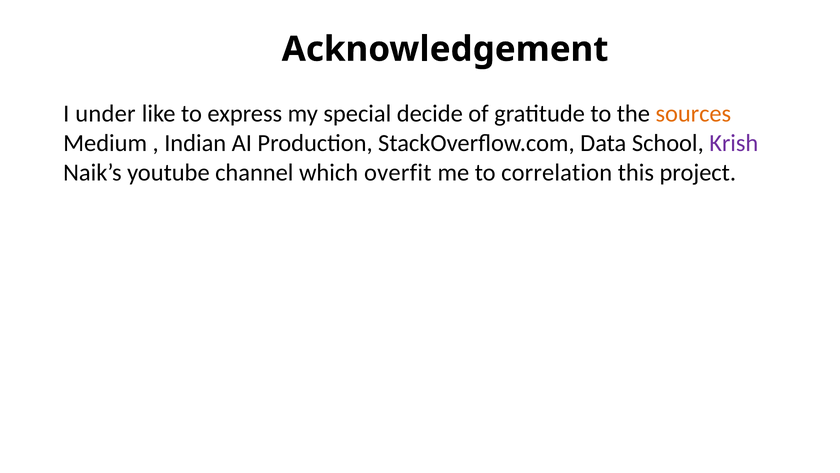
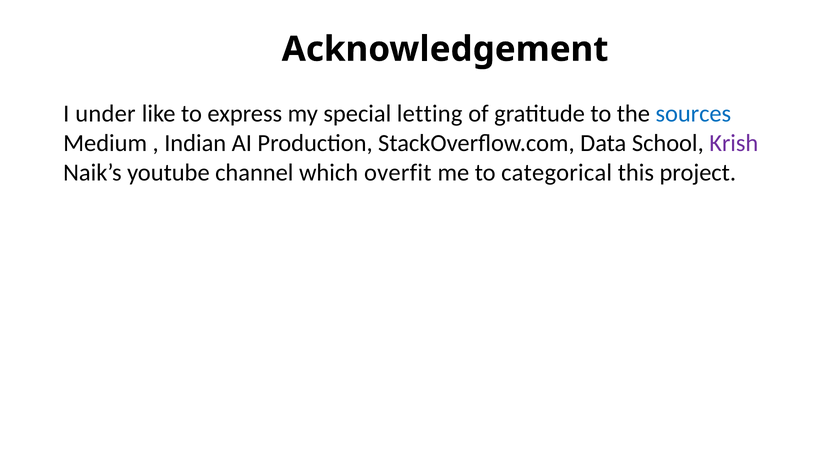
decide: decide -> letting (430, 113)
sources colour: orange -> blue (693, 113)
correlation: correlation -> categorical (557, 172)
